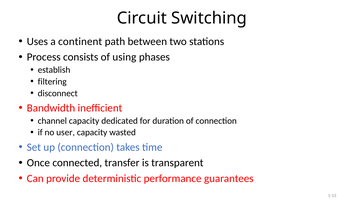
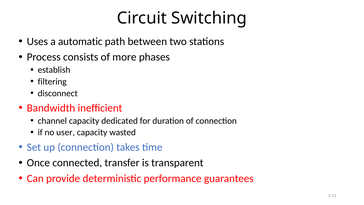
continent: continent -> automatic (80, 41)
using: using -> more (124, 57)
